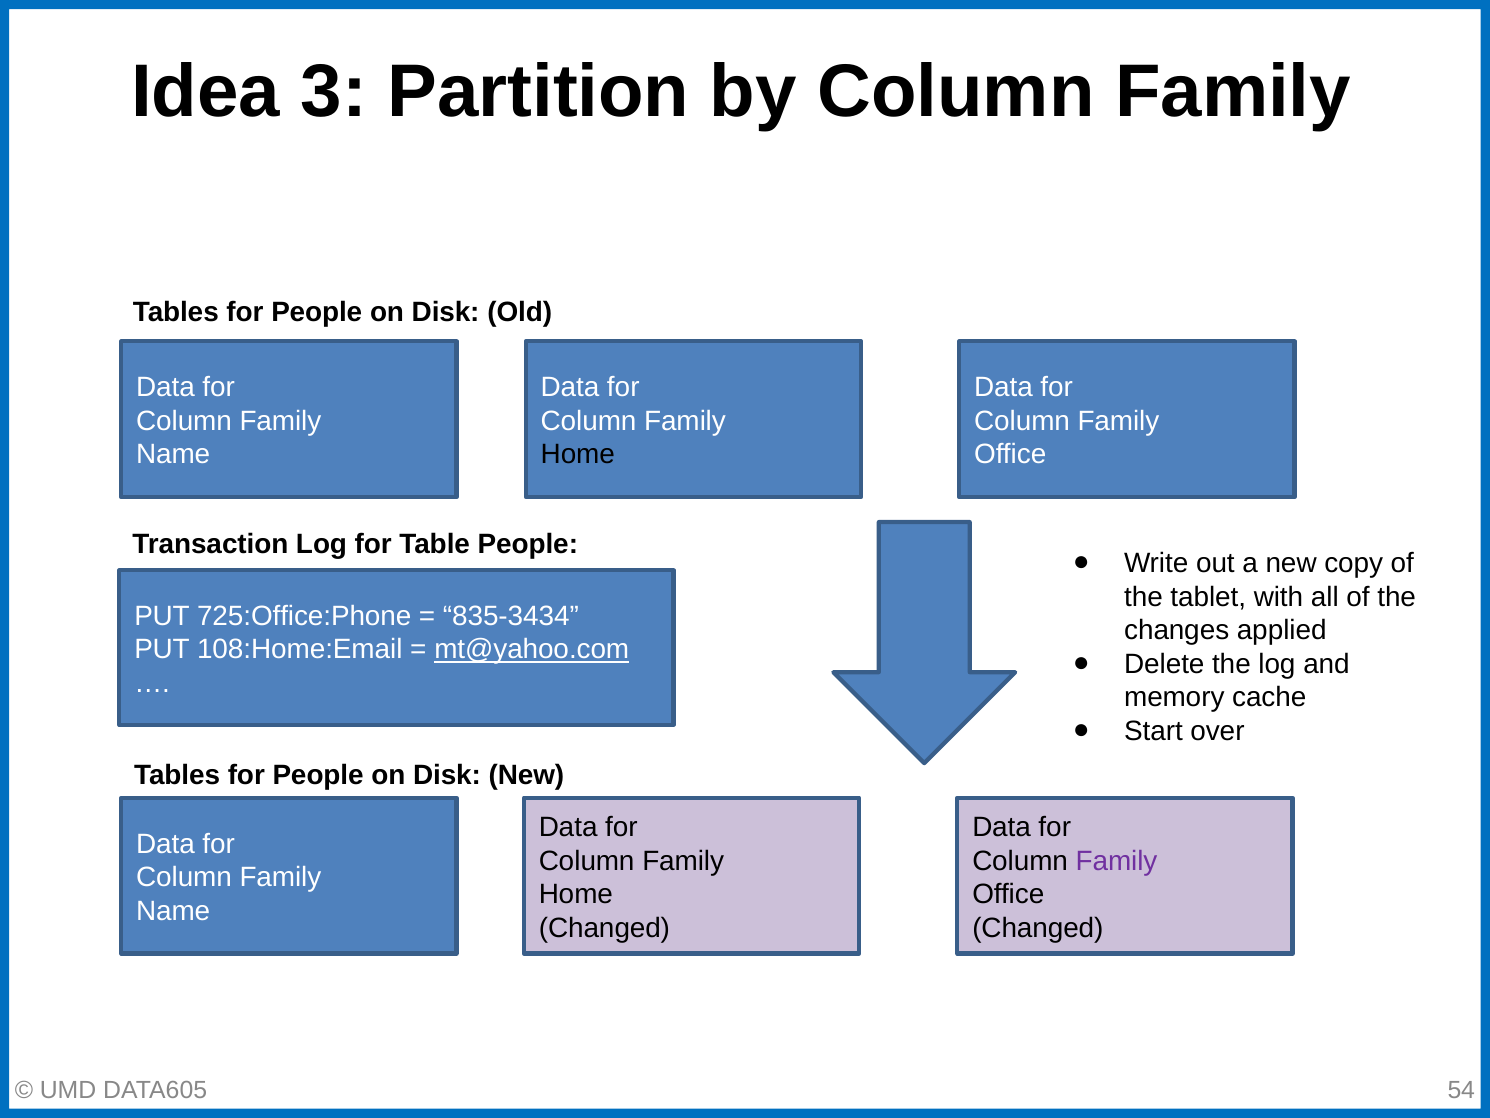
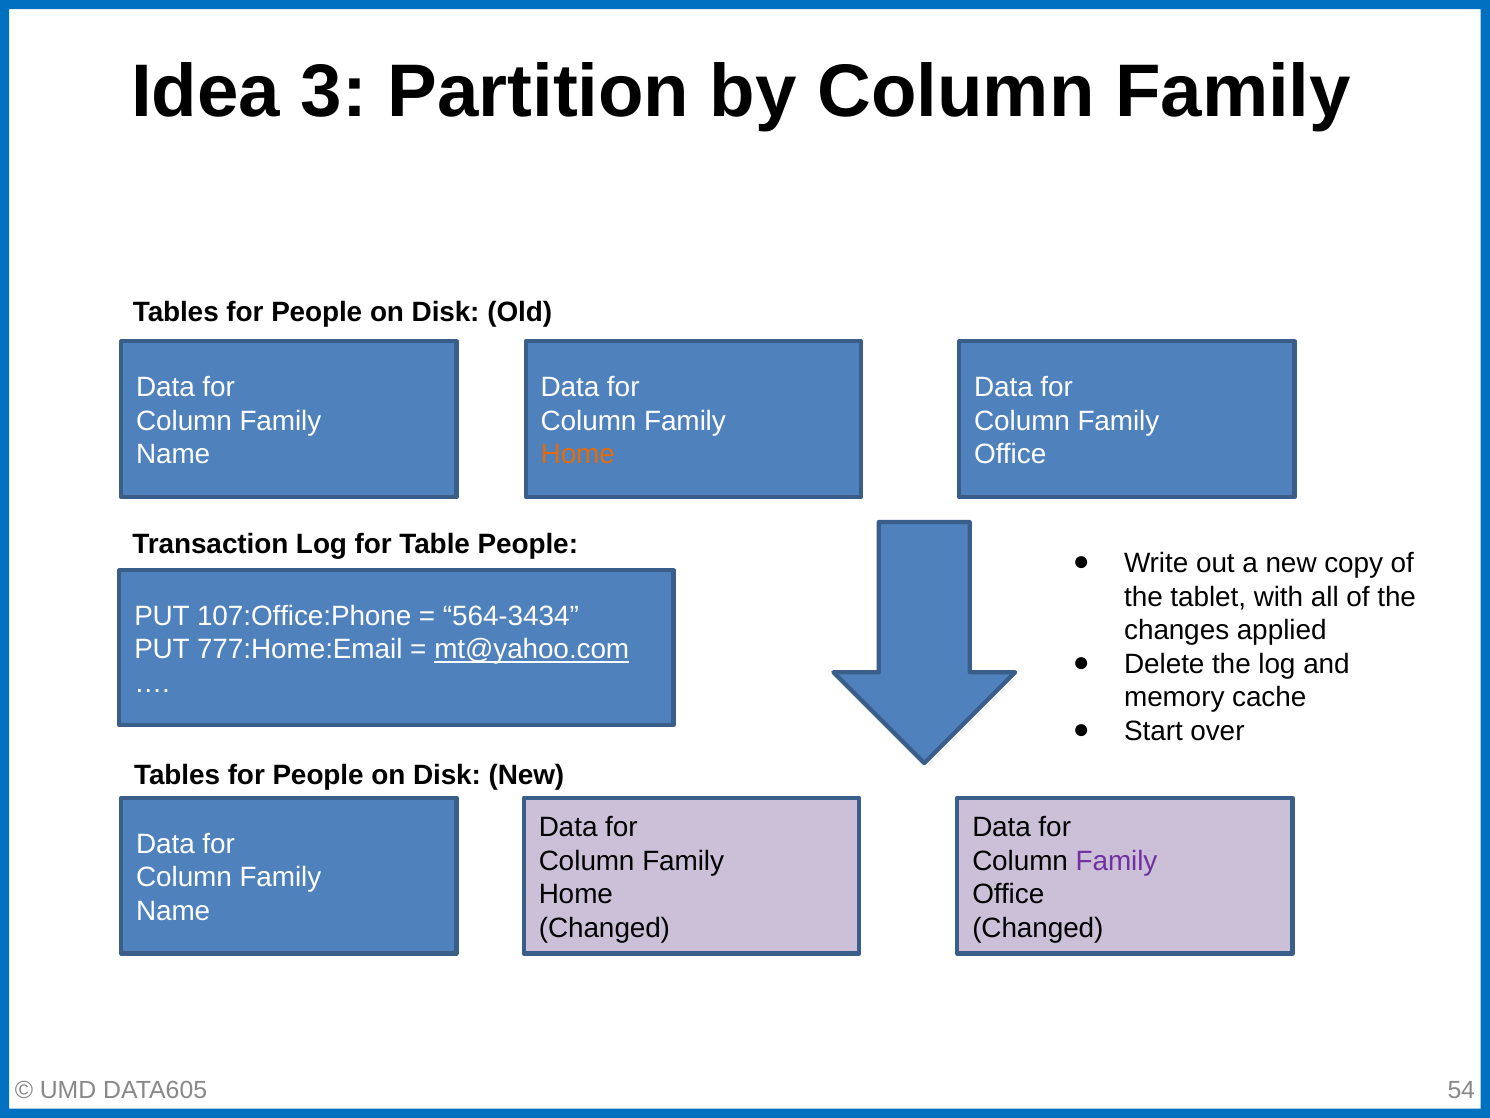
Home colour: black -> orange (578, 455)
725:Office:Phone: 725:Office:Phone -> 107:Office:Phone (304, 616)
835-3434: 835-3434 -> 564-3434 (511, 616)
108:Home:Email: 108:Home:Email -> 777:Home:Email (300, 649)
